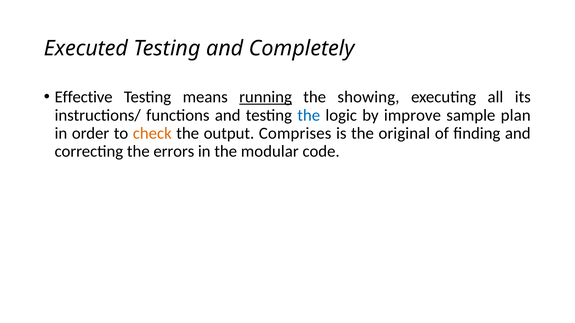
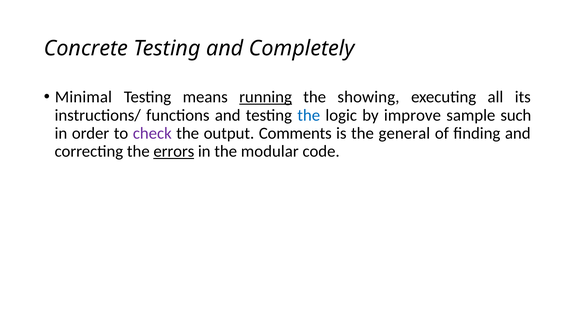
Executed: Executed -> Concrete (86, 48)
Effective: Effective -> Minimal (83, 97)
plan: plan -> such (516, 115)
check colour: orange -> purple (152, 133)
Comprises: Comprises -> Comments (295, 133)
original: original -> general (404, 133)
errors underline: none -> present (174, 152)
